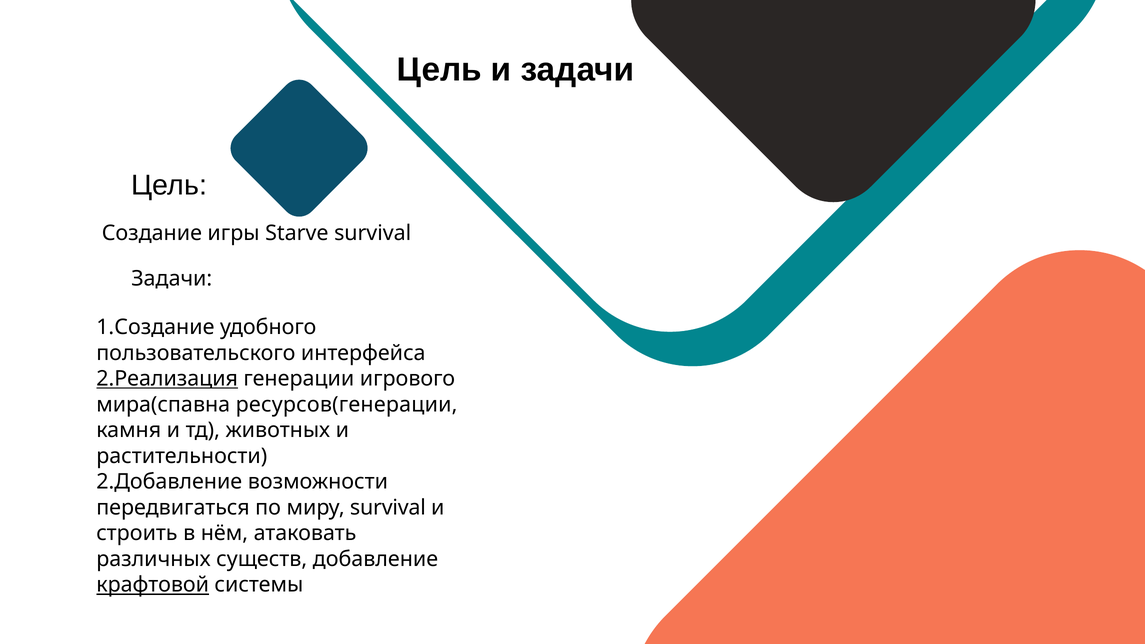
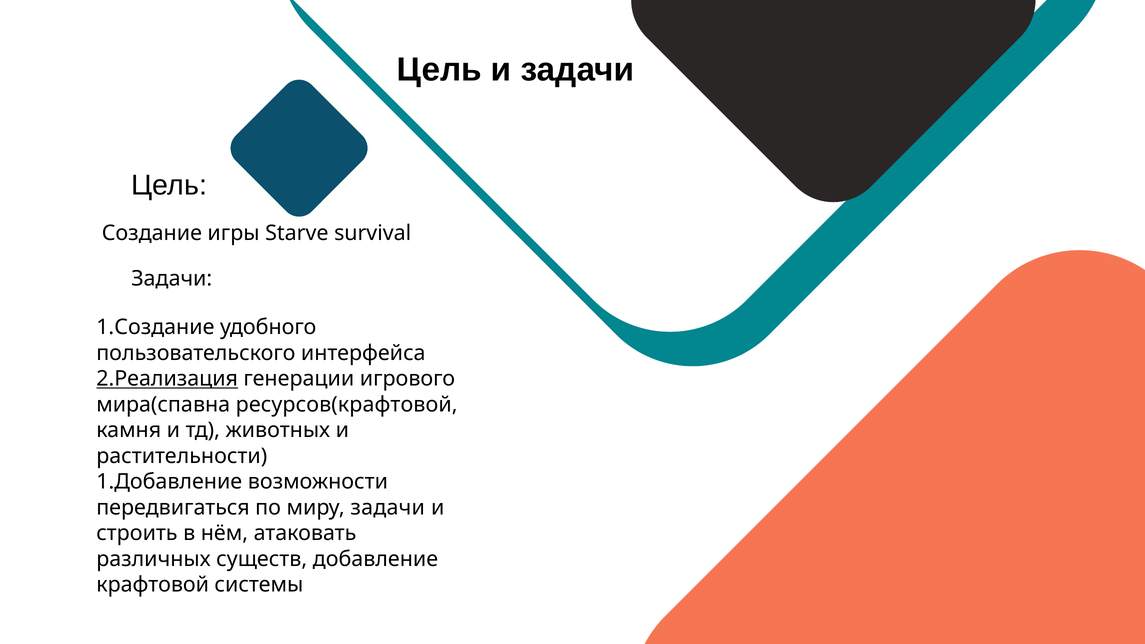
ресурсов(генерации: ресурсов(генерации -> ресурсов(крафтовой (347, 405)
2.Добавление: 2.Добавление -> 1.Добавление (169, 482)
миру survival: survival -> задачи (388, 508)
крафтовой underline: present -> none (153, 585)
